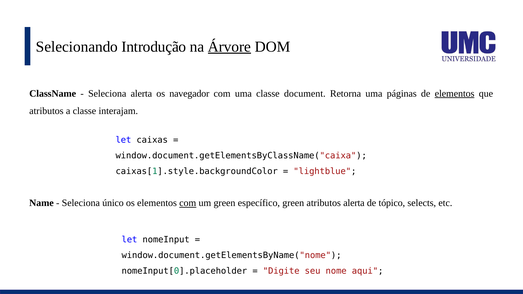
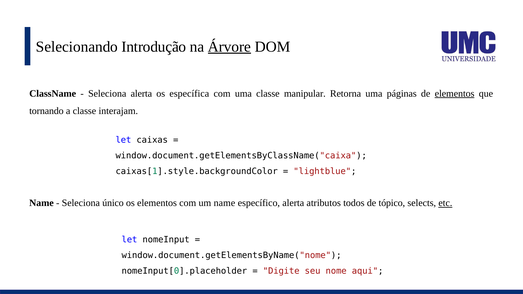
navegador: navegador -> específica (189, 94)
document: document -> manipular (305, 94)
atributos: atributos -> tornando (46, 111)
com underline: present -> none (188, 203)
um green: green -> name (224, 203)
específico green: green -> alerta (293, 203)
atributos alerta: alerta -> todos (354, 203)
etc underline: none -> present (445, 203)
